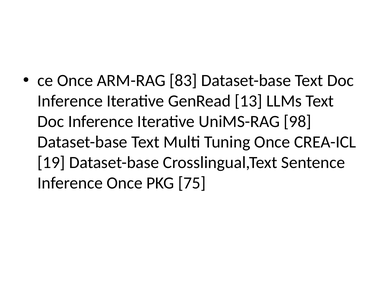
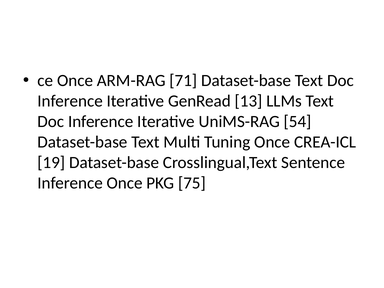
83: 83 -> 71 (183, 81)
98: 98 -> 54 (298, 122)
